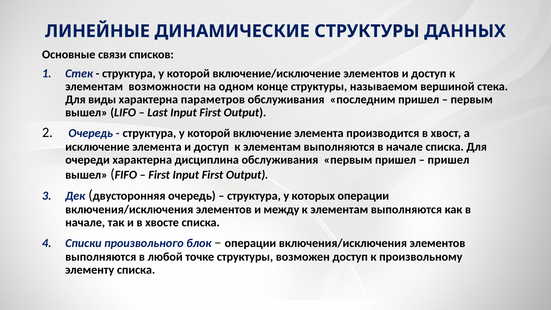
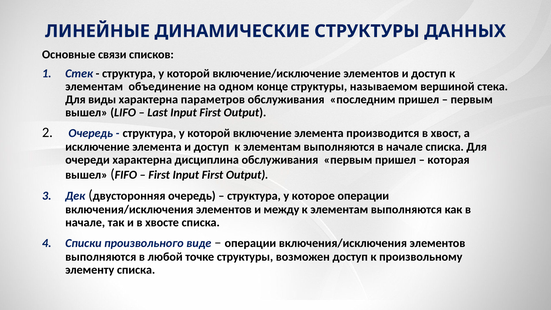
возможности: возможности -> объединение (165, 86)
пришел: пришел -> которая (449, 160)
которых: которых -> которое (313, 196)
блок: блок -> виде (199, 243)
